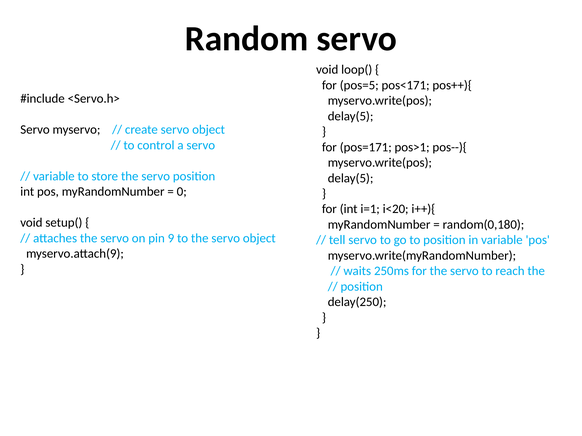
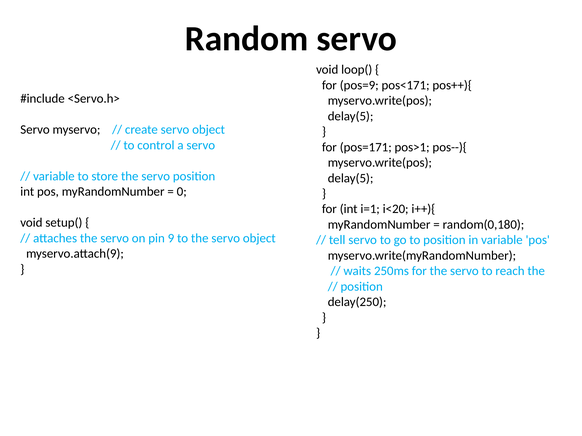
pos=5: pos=5 -> pos=9 (359, 85)
